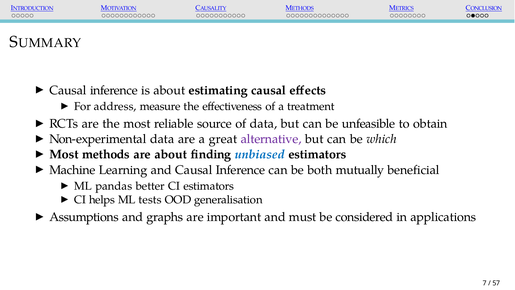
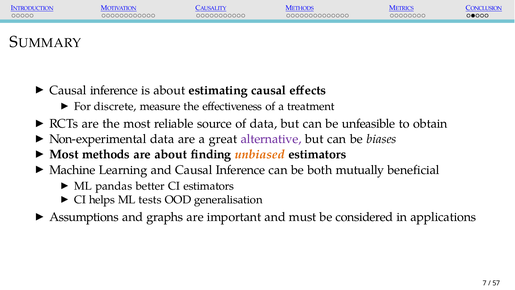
address: address -> discrete (115, 106)
which: which -> biases (382, 139)
unbiased colour: blue -> orange (260, 154)
